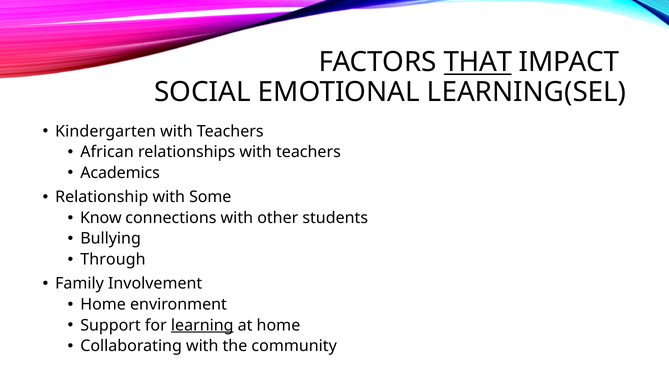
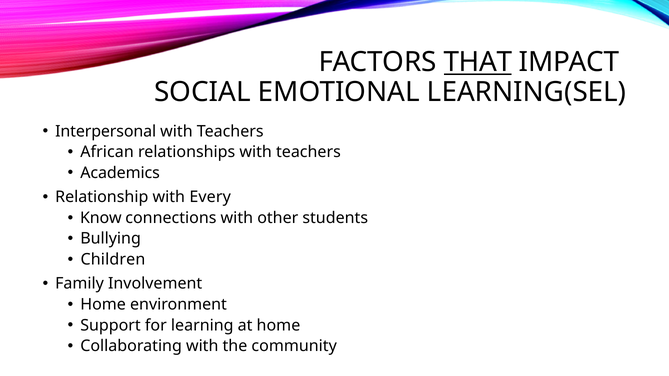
Kindergarten: Kindergarten -> Interpersonal (106, 131)
Some: Some -> Every (210, 197)
Through: Through -> Children (113, 260)
learning underline: present -> none (202, 326)
